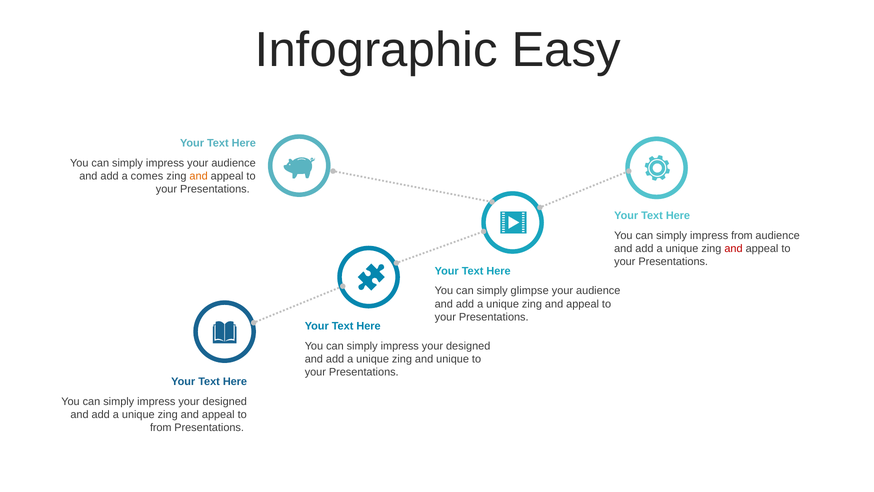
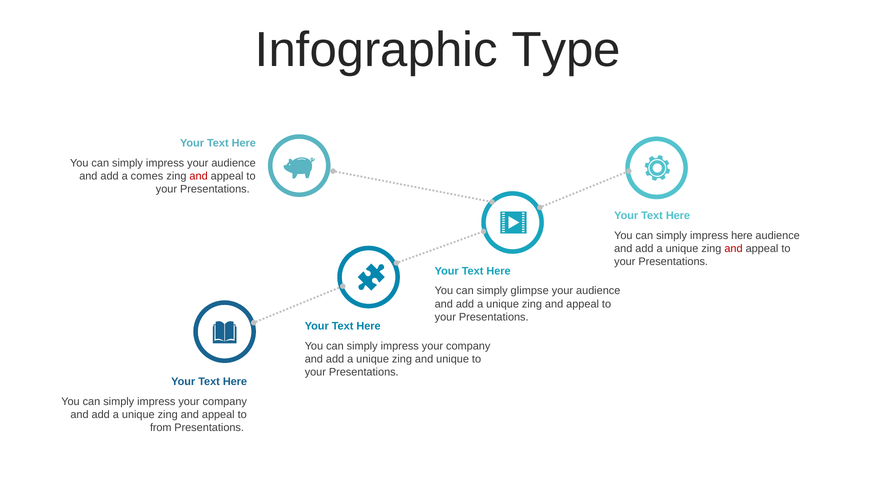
Easy: Easy -> Type (566, 50)
and colour: orange -> red (199, 176)
impress from: from -> here (742, 235)
designed: designed -> company (468, 346)
designed: designed -> company (225, 401)
